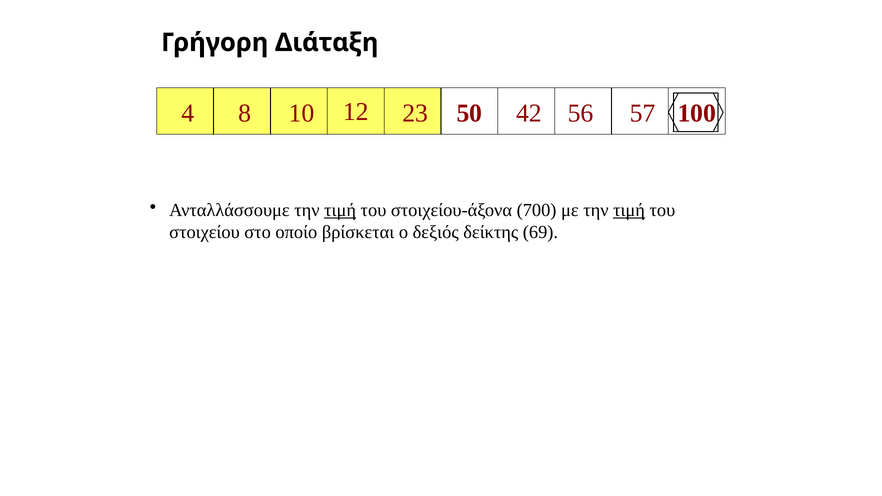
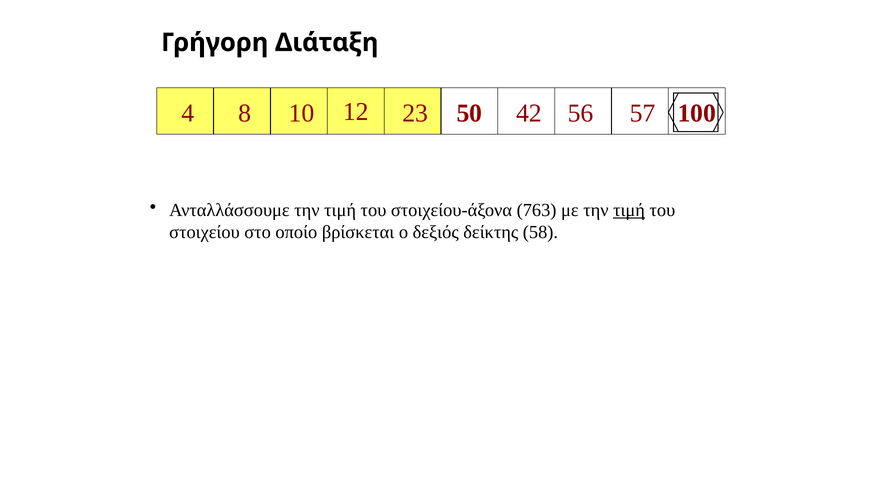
τιμή underline: present -> none (340, 210)
700: 700 -> 763 (537, 210)
69: 69 -> 58 (540, 232)
